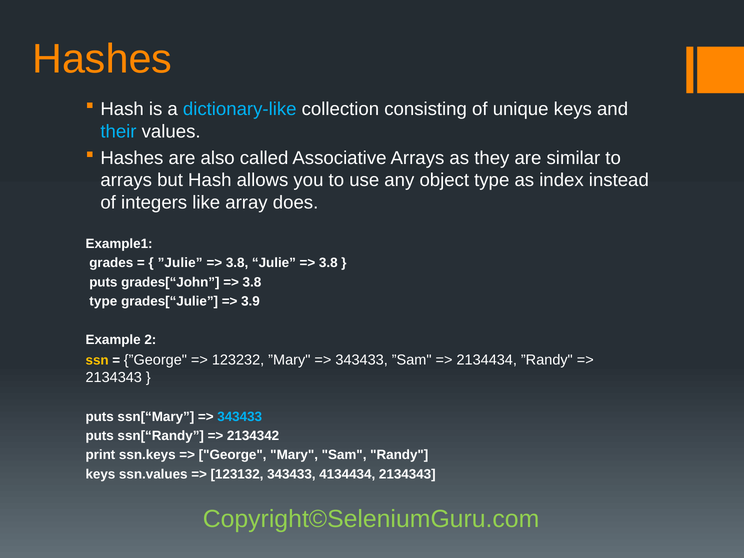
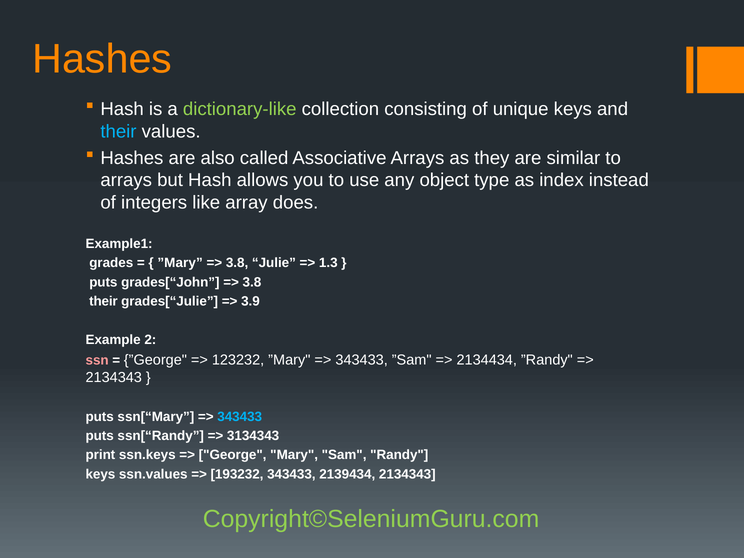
dictionary-like colour: light blue -> light green (240, 109)
”Julie: ”Julie -> ”Mary (180, 263)
3.8: 3.8 -> 1.3 (328, 263)
type: type -> their (103, 302)
ssn colour: yellow -> pink (97, 361)
2134342: 2134342 -> 3134343 (253, 436)
123132: 123132 -> 193232 (237, 474)
4134434: 4134434 -> 2139434 (347, 474)
